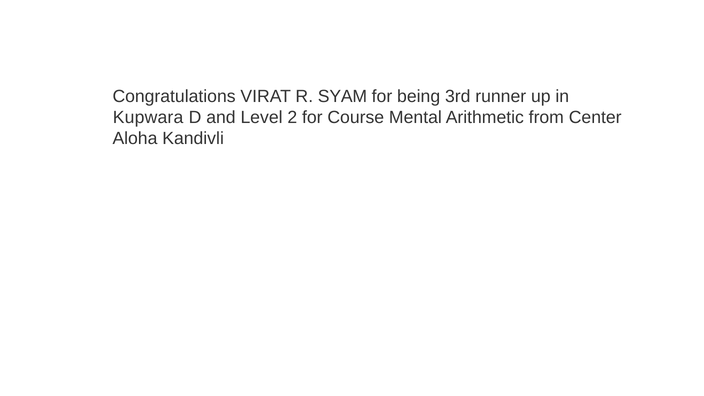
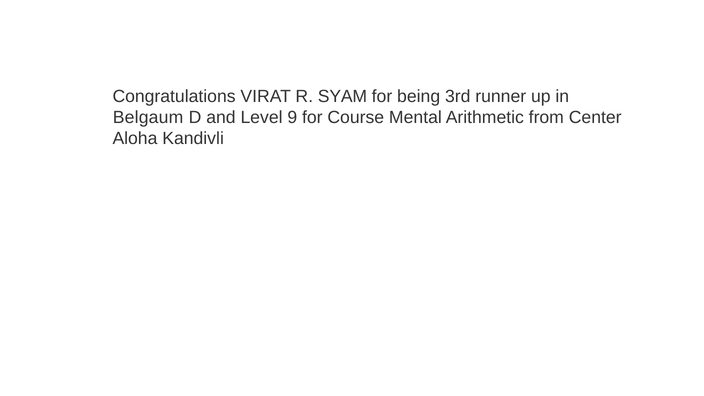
Kupwara: Kupwara -> Belgaum (148, 117)
2: 2 -> 9 (292, 117)
